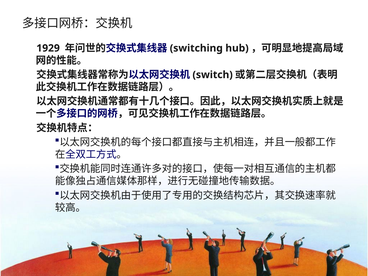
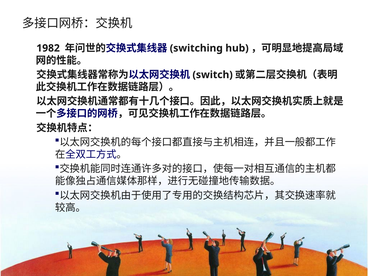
1929: 1929 -> 1982 (48, 48)
